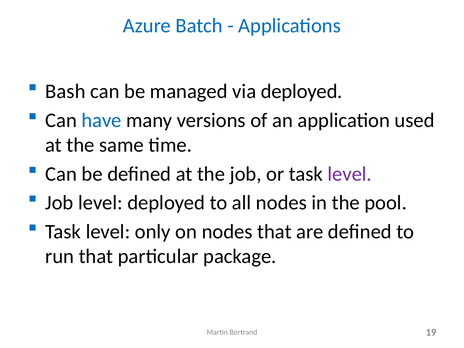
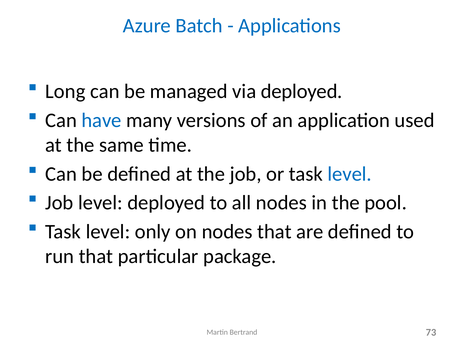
Bash: Bash -> Long (65, 91)
level colour: purple -> blue (350, 174)
19: 19 -> 73 (431, 332)
